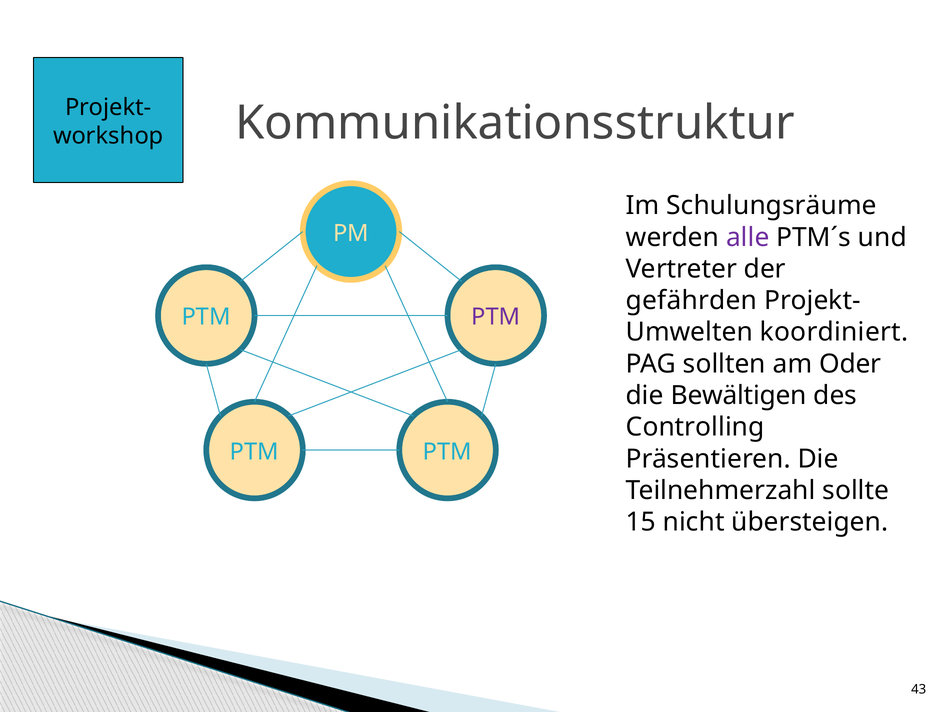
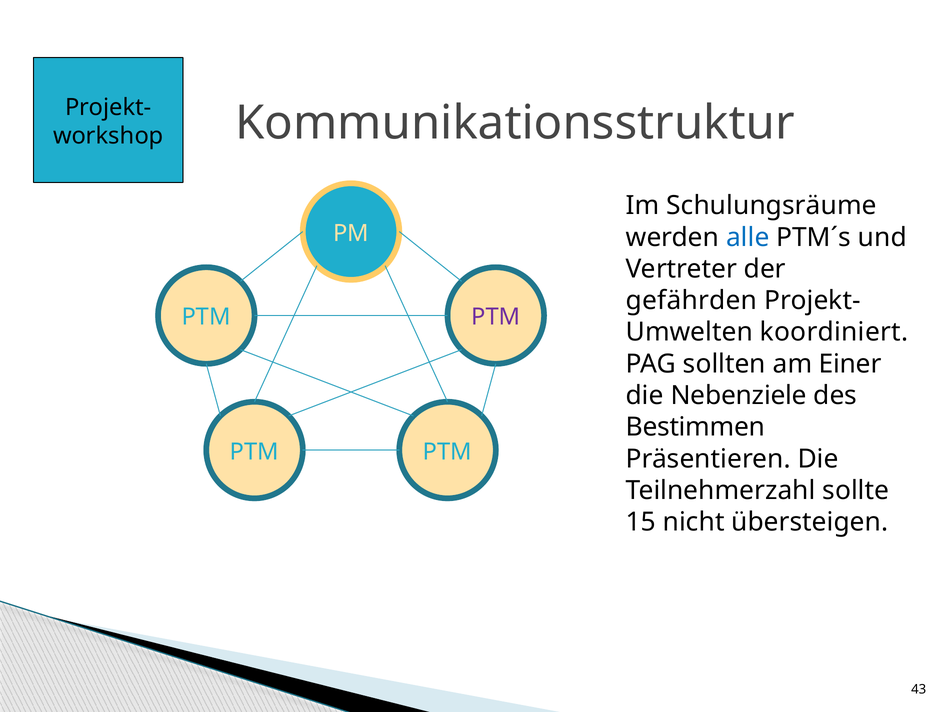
alle colour: purple -> blue (748, 237)
Oder: Oder -> Einer (850, 364)
Bewältigen: Bewältigen -> Nebenziele (739, 395)
Controlling: Controlling -> Bestimmen (695, 427)
